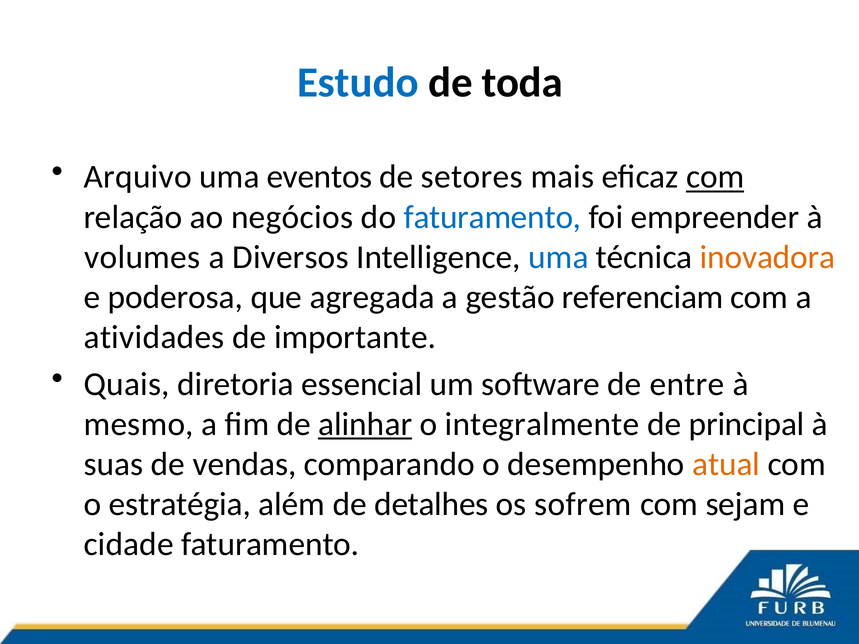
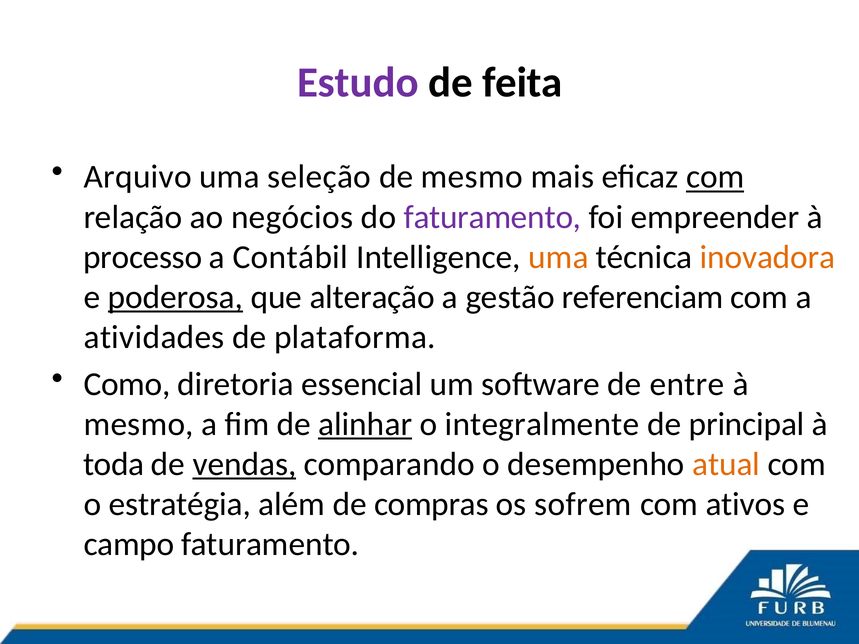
Estudo colour: blue -> purple (358, 82)
toda: toda -> feita (522, 82)
eventos: eventos -> seleção (319, 177)
de setores: setores -> mesmo (472, 177)
faturamento colour: blue -> purple (492, 217)
volumes: volumes -> processo (143, 257)
Diversos: Diversos -> Contábil (290, 257)
uma colour: blue -> orange (558, 257)
poderosa underline: none -> present (175, 297)
agregada: agregada -> alteração (372, 297)
importante: importante -> plataforma (355, 337)
Quais: Quais -> Como (127, 384)
suas: suas -> toda (114, 464)
vendas underline: none -> present (244, 464)
detalhes: detalhes -> compras (431, 505)
sejam: sejam -> ativos (745, 505)
cidade: cidade -> campo (129, 545)
